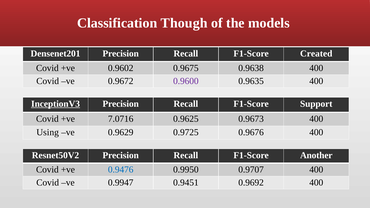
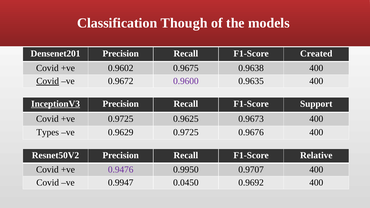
Covid underline: none -> present (48, 81)
+ve 7.0716: 7.0716 -> 0.9725 (121, 119)
Using: Using -> Types (48, 132)
Another: Another -> Relative (316, 155)
0.9476 colour: blue -> purple (121, 170)
0.9451: 0.9451 -> 0.0450 (186, 183)
